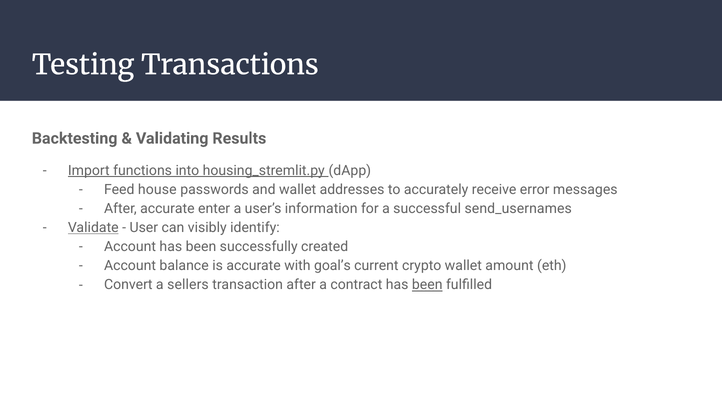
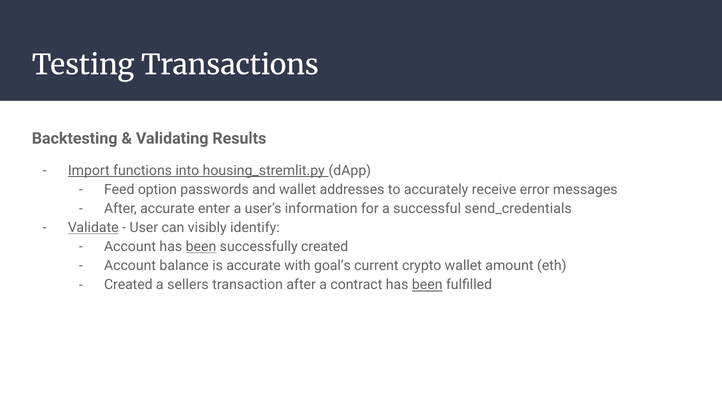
house: house -> option (157, 190)
send_usernames: send_usernames -> send_credentials (518, 209)
been underline: none -> present (201, 247)
Convert: Convert -> Created (128, 285)
